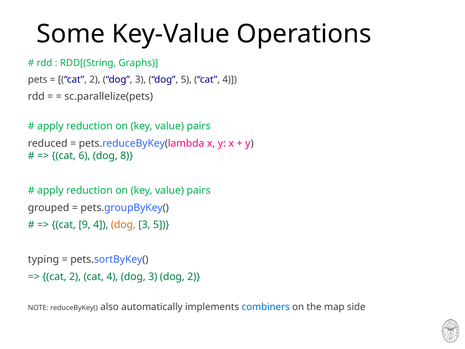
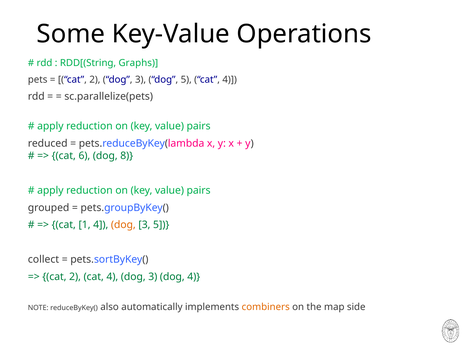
9: 9 -> 1 (85, 225)
typing: typing -> collect (44, 259)
dog 2: 2 -> 4 (194, 276)
combiners colour: blue -> orange (266, 307)
